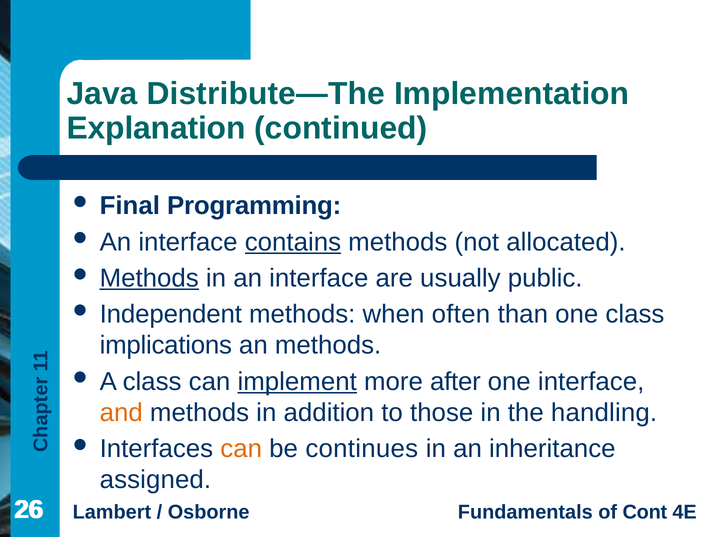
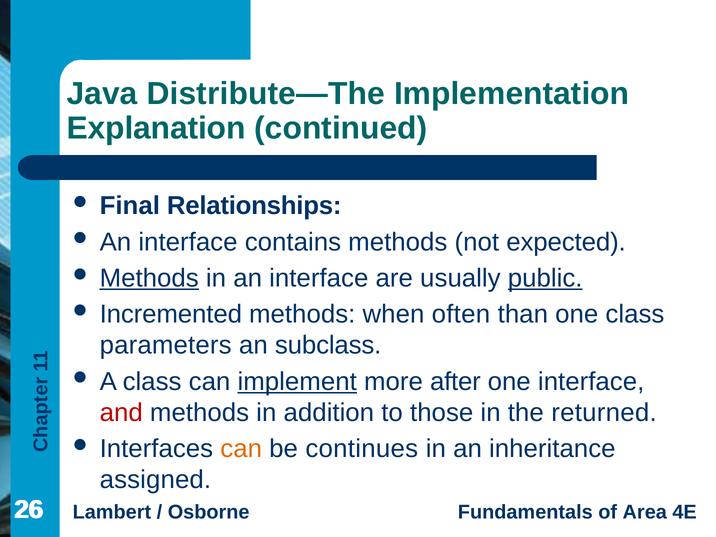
Programming: Programming -> Relationships (254, 206)
contains underline: present -> none (293, 242)
allocated: allocated -> expected (566, 242)
public underline: none -> present (545, 278)
Independent: Independent -> Incremented (171, 314)
implications: implications -> parameters (166, 345)
an methods: methods -> subclass (328, 345)
and colour: orange -> red (121, 413)
handling: handling -> returned (604, 413)
Cont: Cont -> Area (645, 512)
